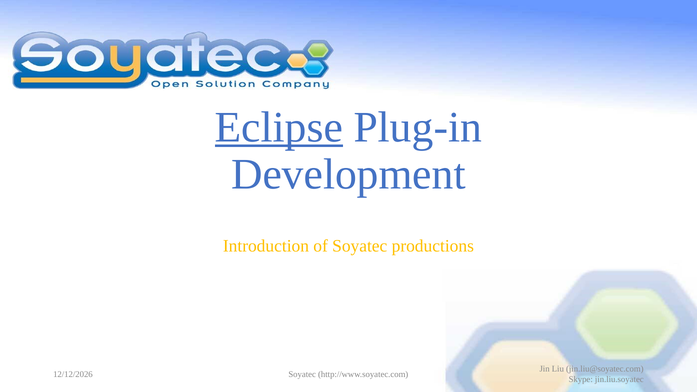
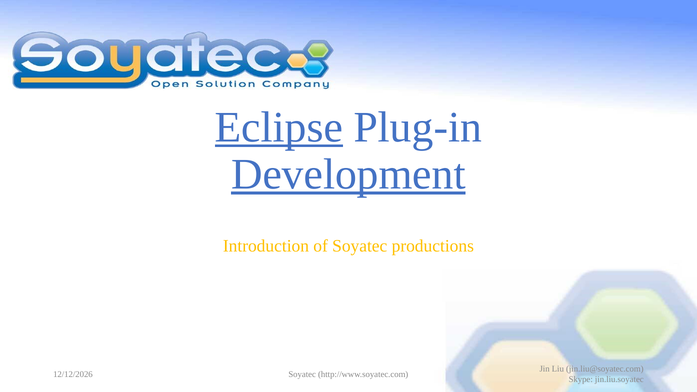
Development underline: none -> present (348, 174)
